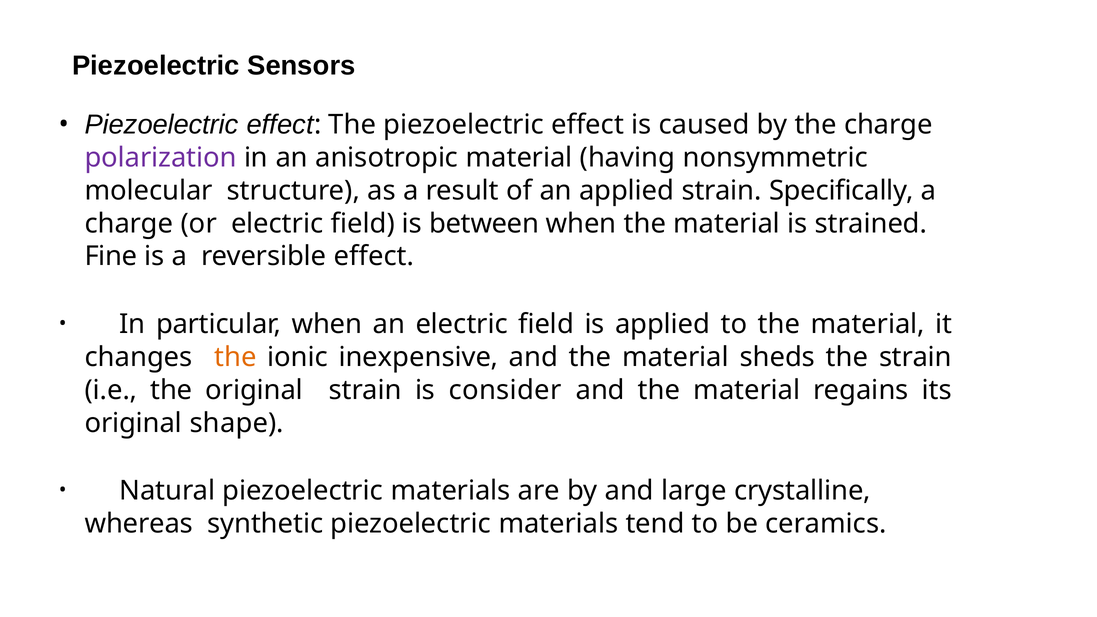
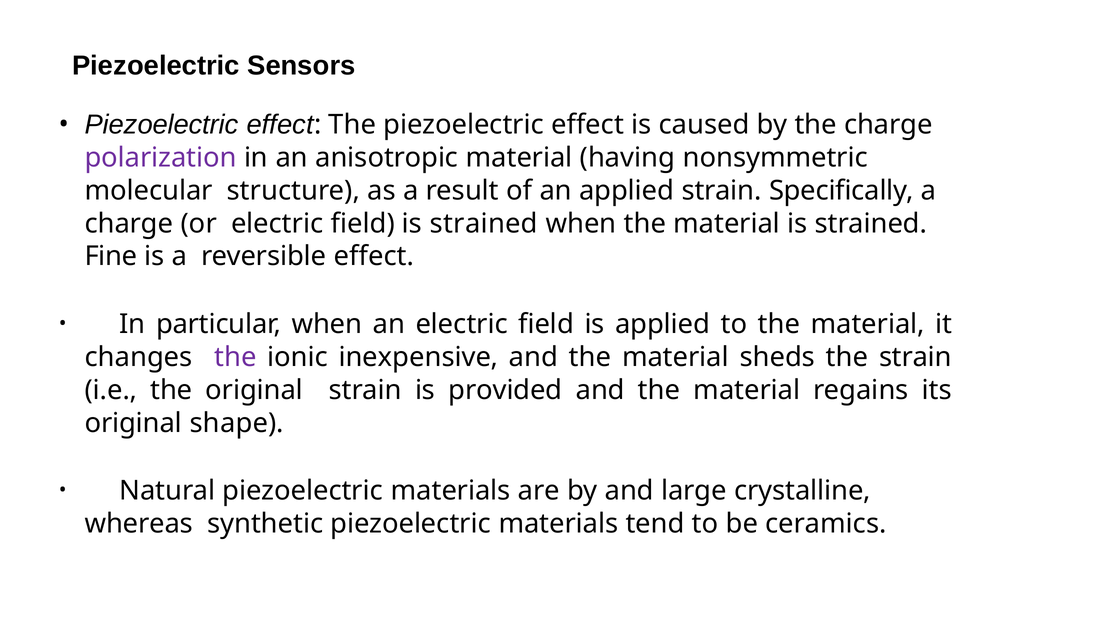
field is between: between -> strained (484, 223)
the colour: orange -> purple (235, 357)
consider: consider -> provided (505, 390)
